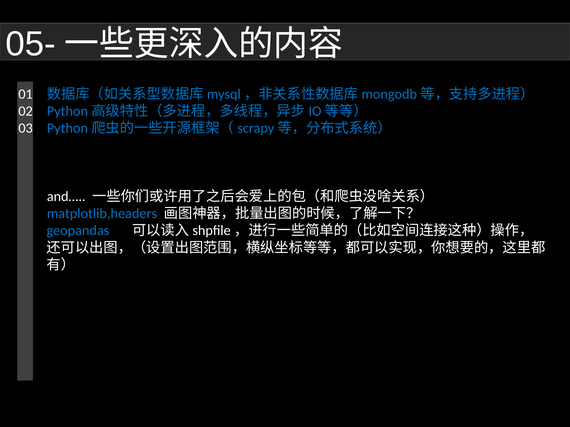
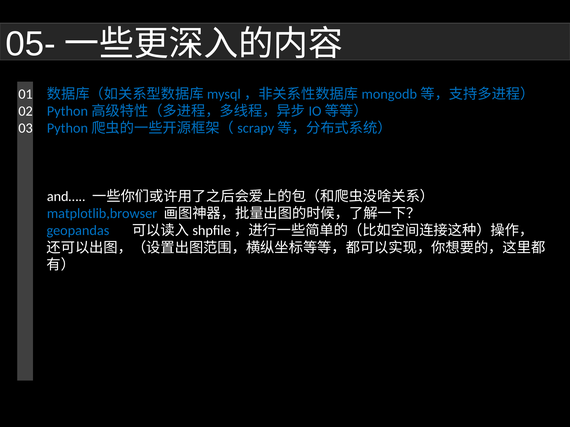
matplotlib,headers: matplotlib,headers -> matplotlib,browser (102, 214)
